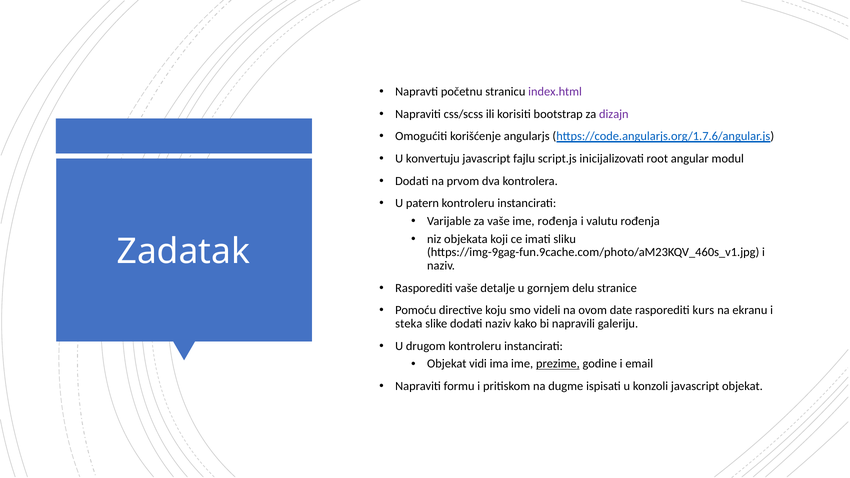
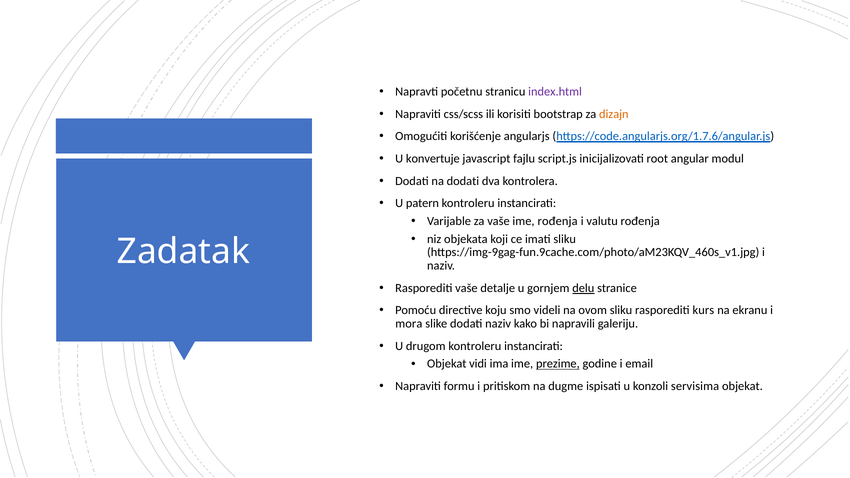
dizajn colour: purple -> orange (614, 114)
konvertuju: konvertuju -> konvertuje (433, 159)
na prvom: prvom -> dodati (463, 181)
delu underline: none -> present (583, 288)
ovom date: date -> sliku (621, 310)
steka: steka -> mora (409, 324)
konzoli javascript: javascript -> servisima (695, 386)
